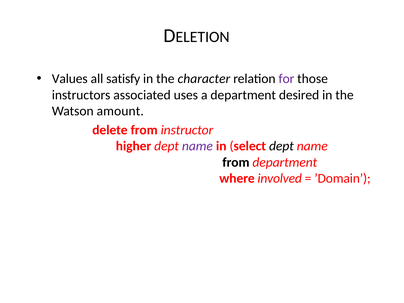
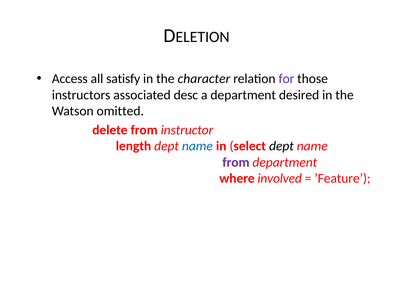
Values: Values -> Access (70, 79)
uses: uses -> desc (186, 95)
amount: amount -> omitted (120, 111)
higher: higher -> length (133, 146)
name colour: purple -> blue (197, 146)
from colour: black -> purple (236, 162)
’Domain: ’Domain -> ’Feature (342, 178)
